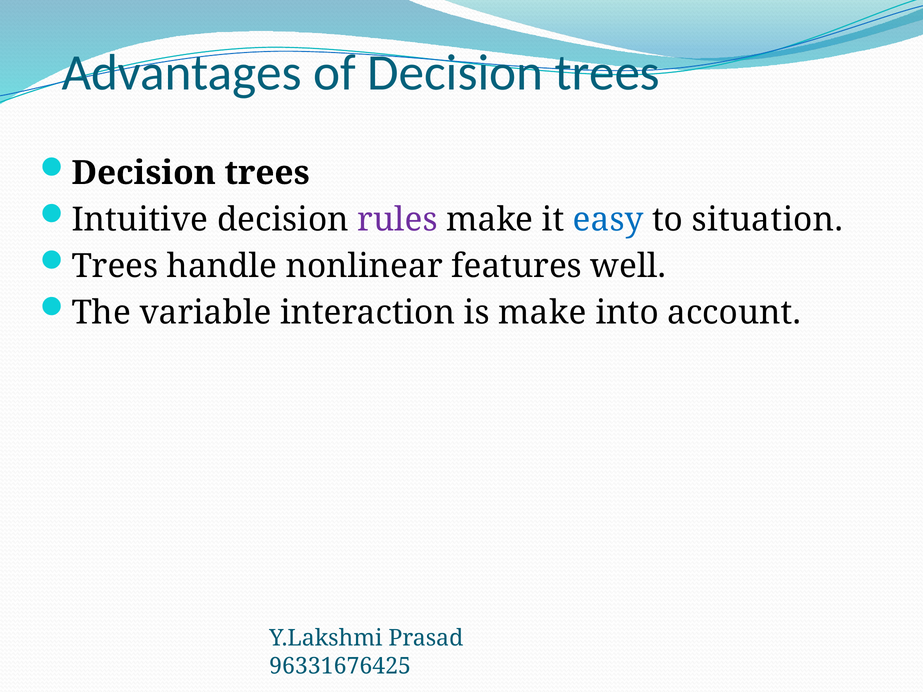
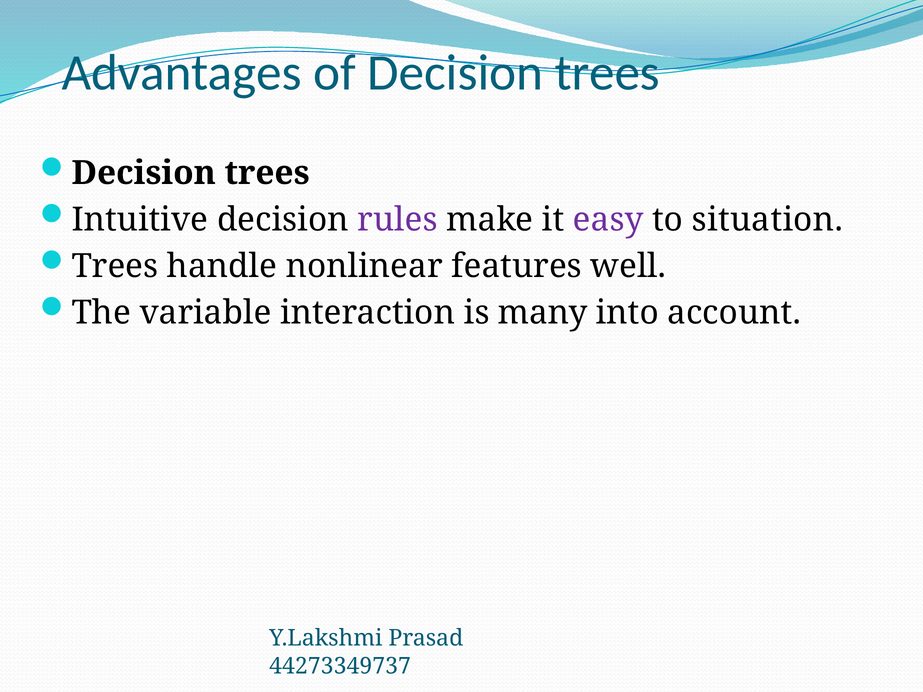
easy colour: blue -> purple (608, 220)
is make: make -> many (543, 313)
96331676425: 96331676425 -> 44273349737 (340, 666)
